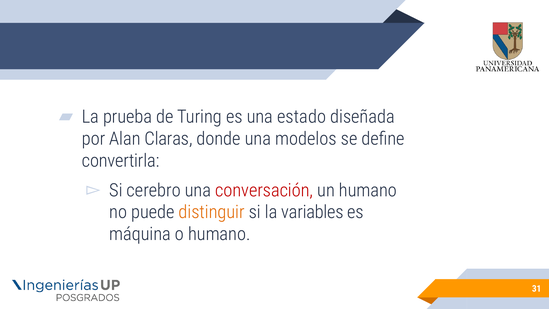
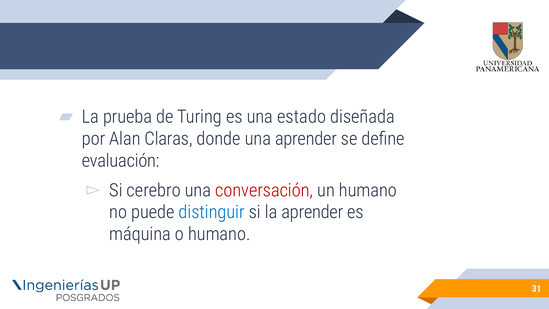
una modelos: modelos -> aprender (306, 139)
convertirla: convertirla -> evaluación (121, 161)
distinguir colour: orange -> blue (212, 212)
la variables: variables -> aprender (312, 212)
